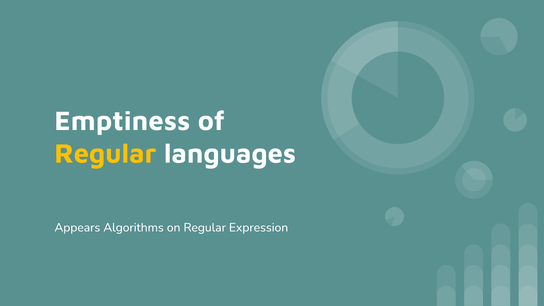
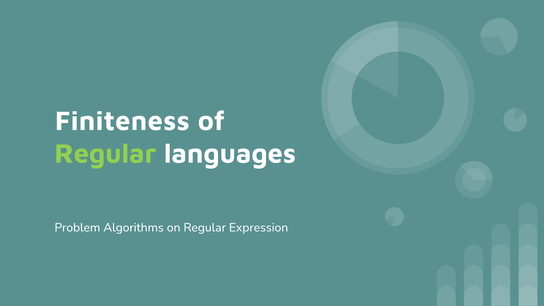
Emptiness: Emptiness -> Finiteness (122, 121)
Regular colour: yellow -> light green (105, 154)
Appears: Appears -> Problem (77, 227)
